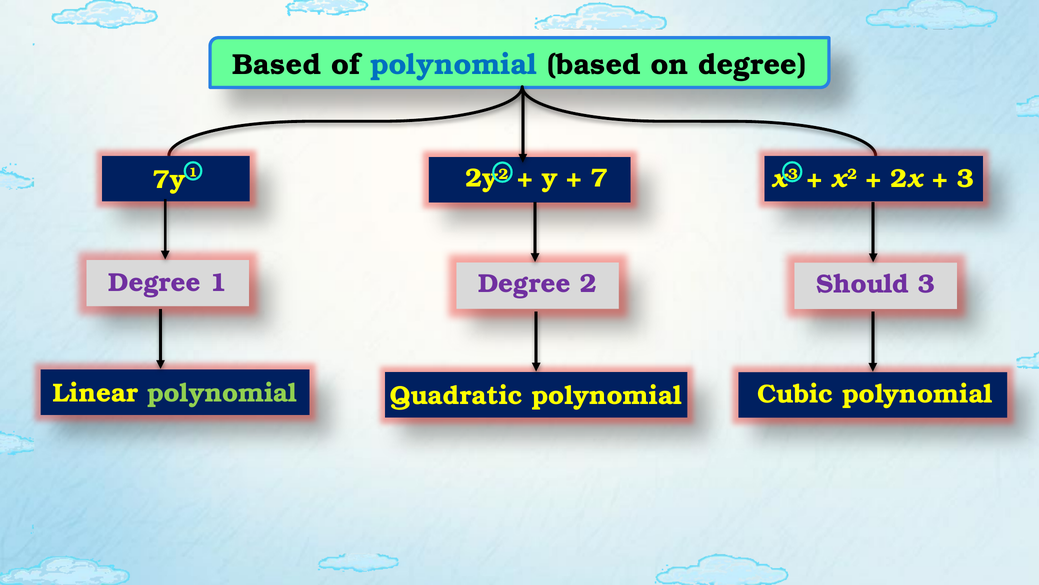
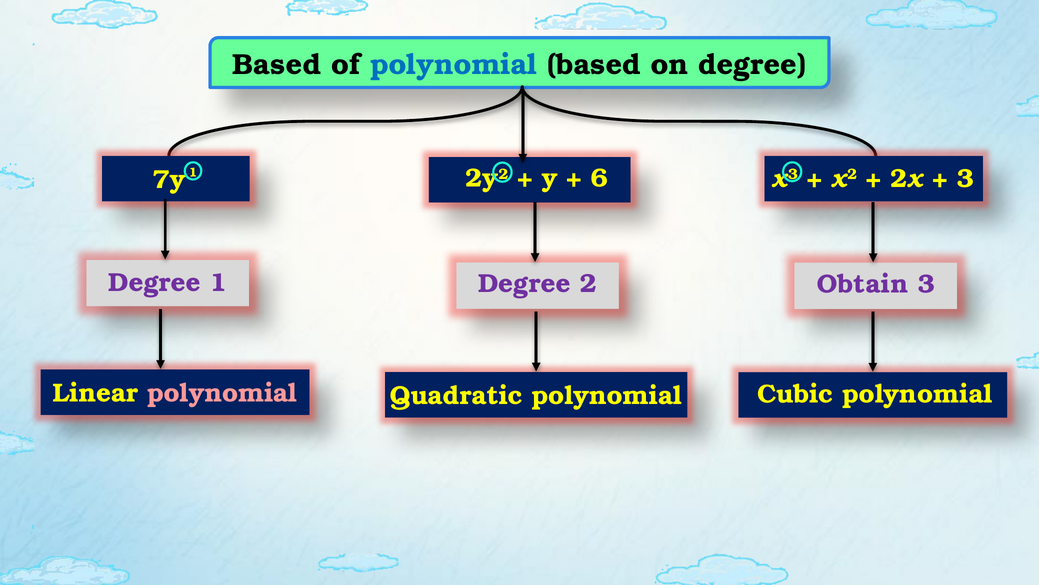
7: 7 -> 6 (599, 178)
Should: Should -> Obtain (862, 284)
polynomial colour: light green -> pink (222, 393)
